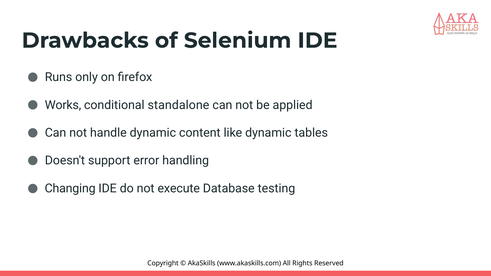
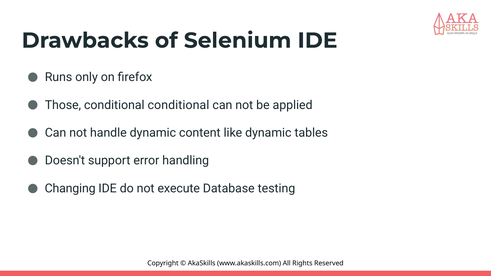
Works: Works -> Those (63, 105)
conditional standalone: standalone -> conditional (178, 105)
